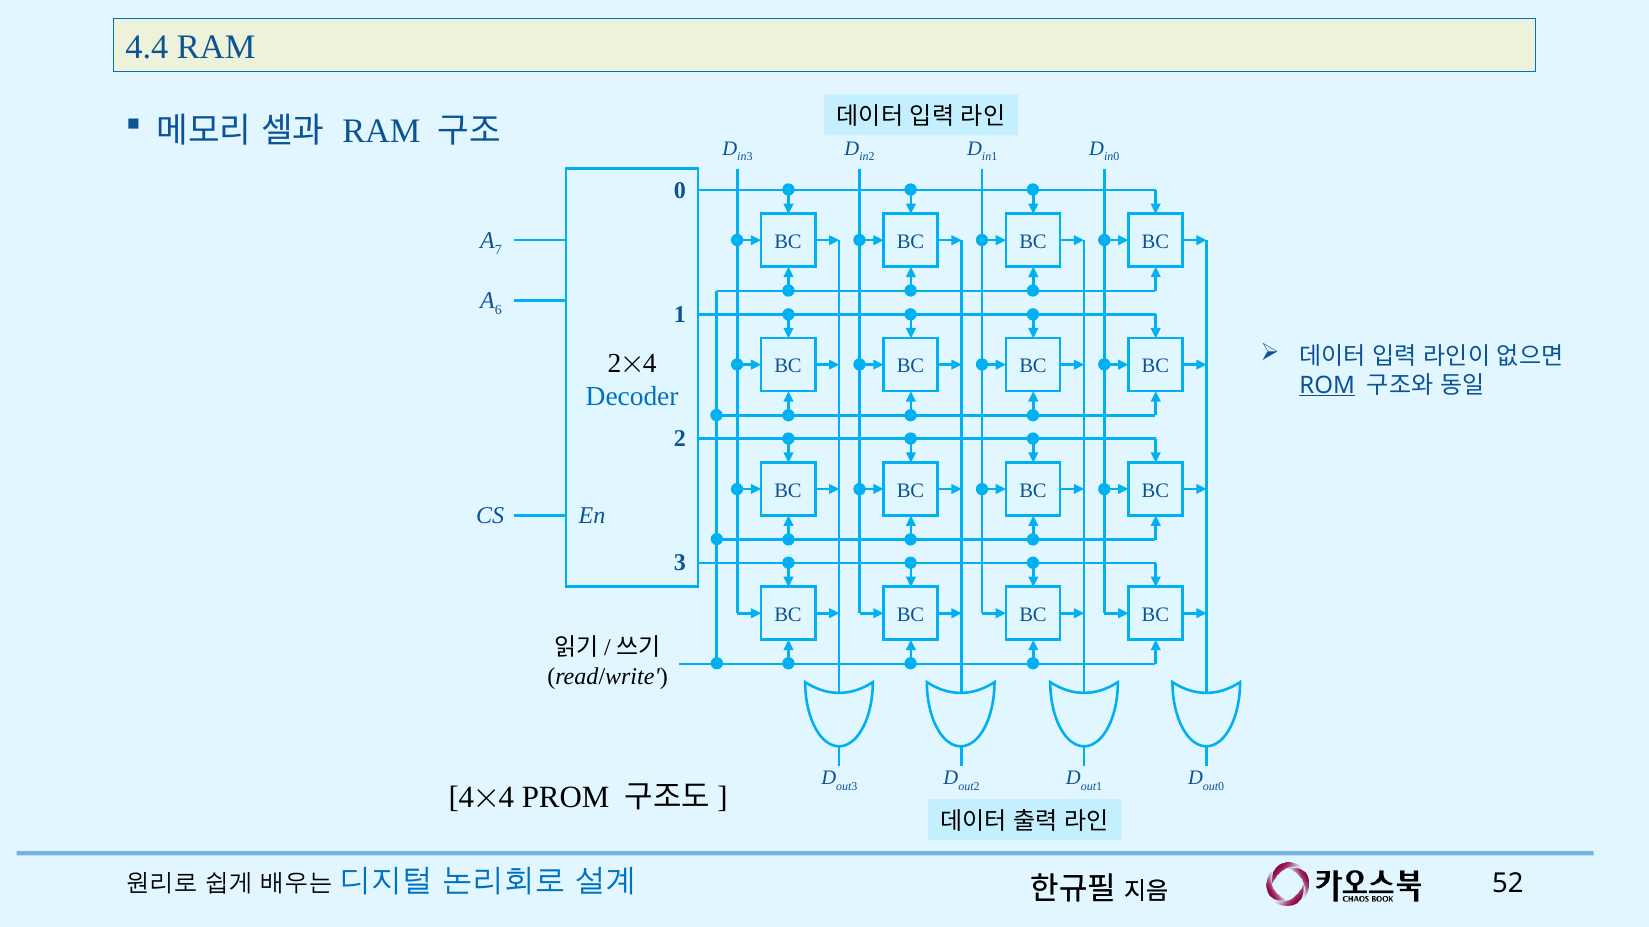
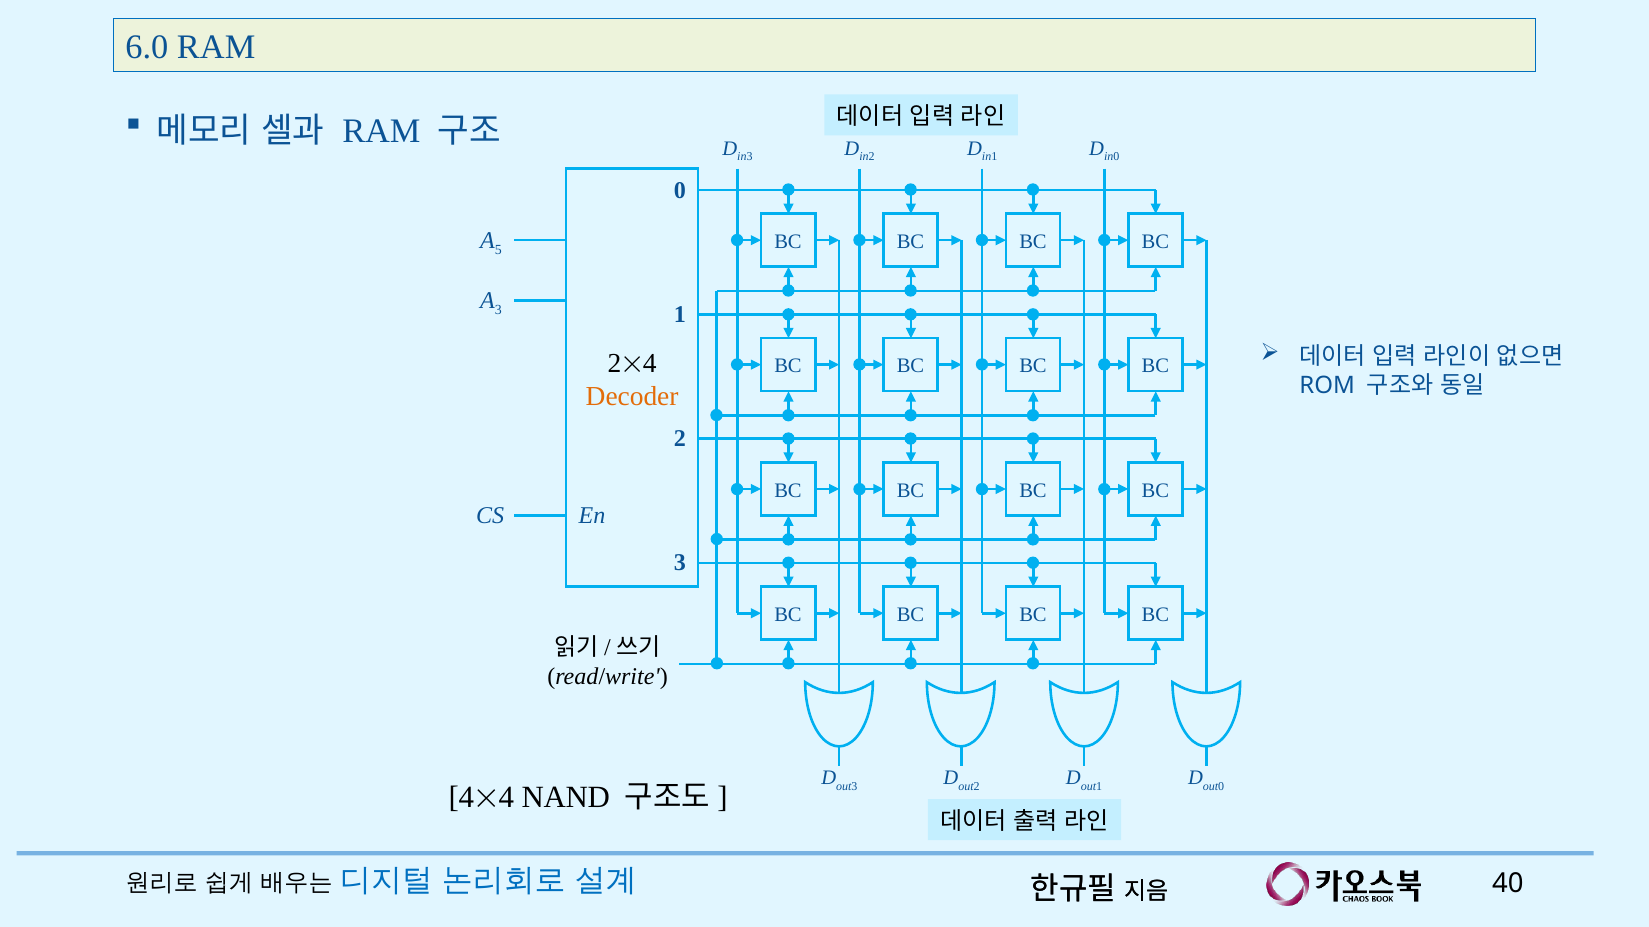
4.4: 4.4 -> 6.0 (147, 48)
7: 7 -> 5 (498, 250)
6: 6 -> 3 (498, 310)
ROM underline: present -> none (1327, 385)
Decoder colour: blue -> orange (632, 396)
PROM: PROM -> NAND (566, 797)
52: 52 -> 40 (1508, 884)
